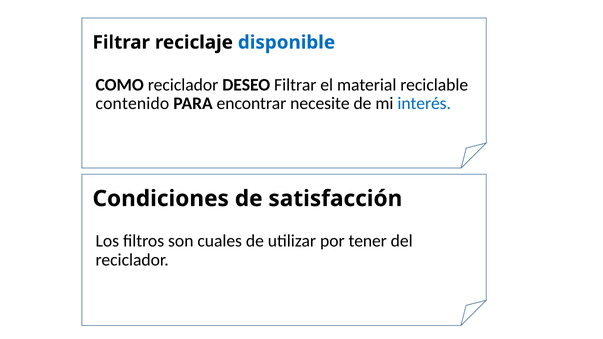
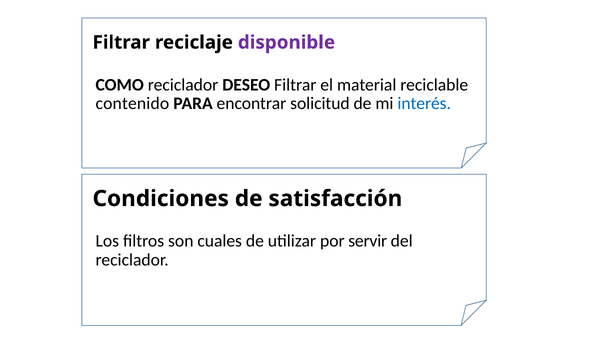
disponible colour: blue -> purple (286, 42)
necesite: necesite -> solicitud (320, 104)
tener: tener -> servir (368, 241)
